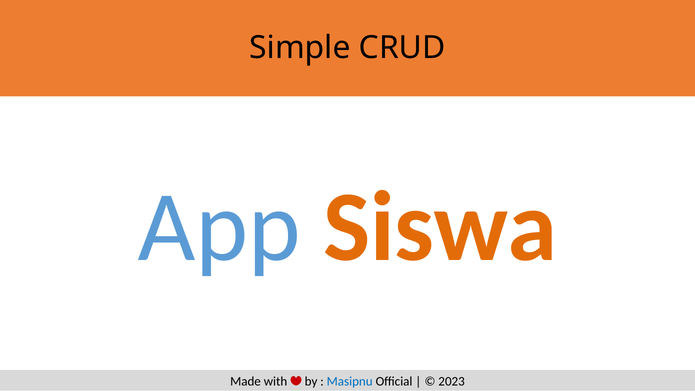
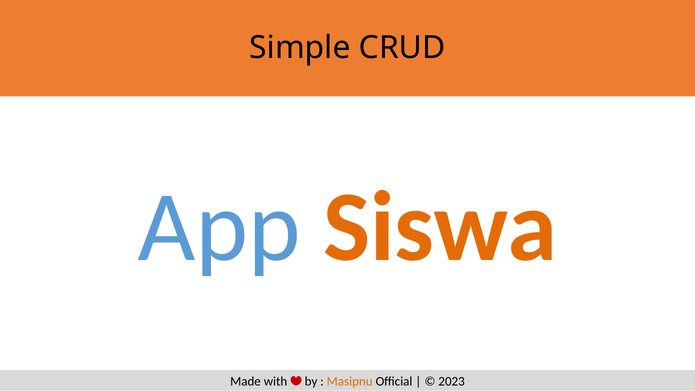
Masipnu colour: blue -> orange (350, 381)
